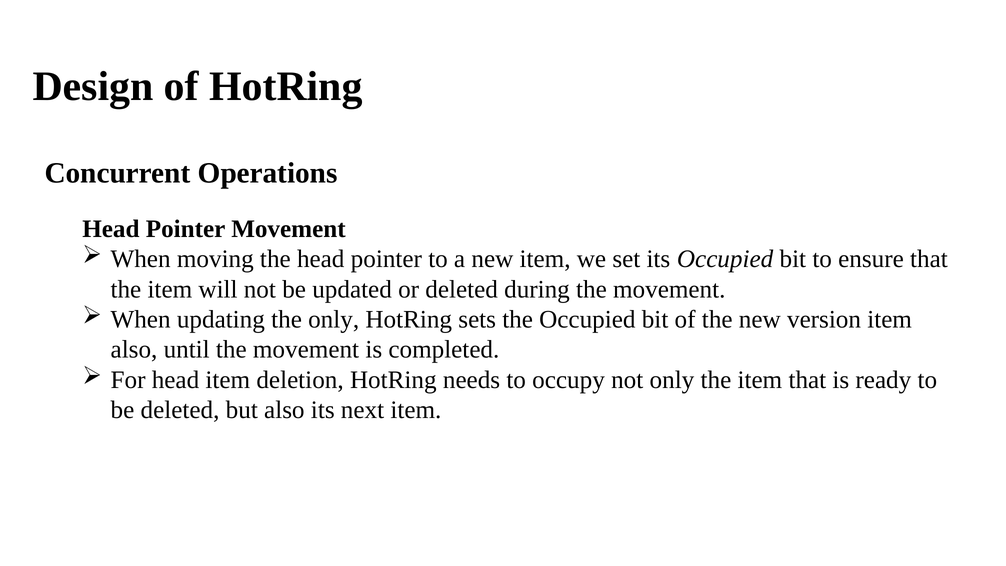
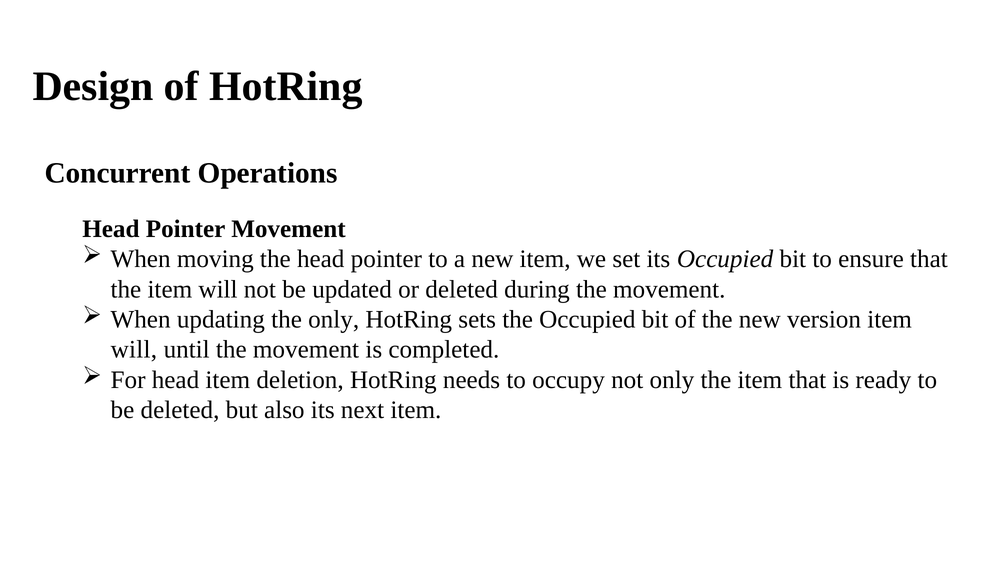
also: also -> will (134, 350)
